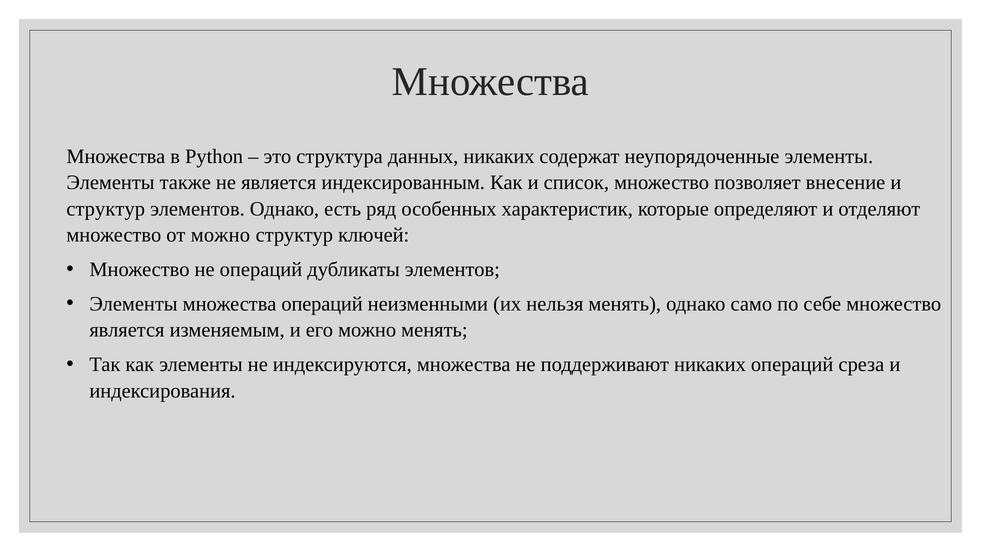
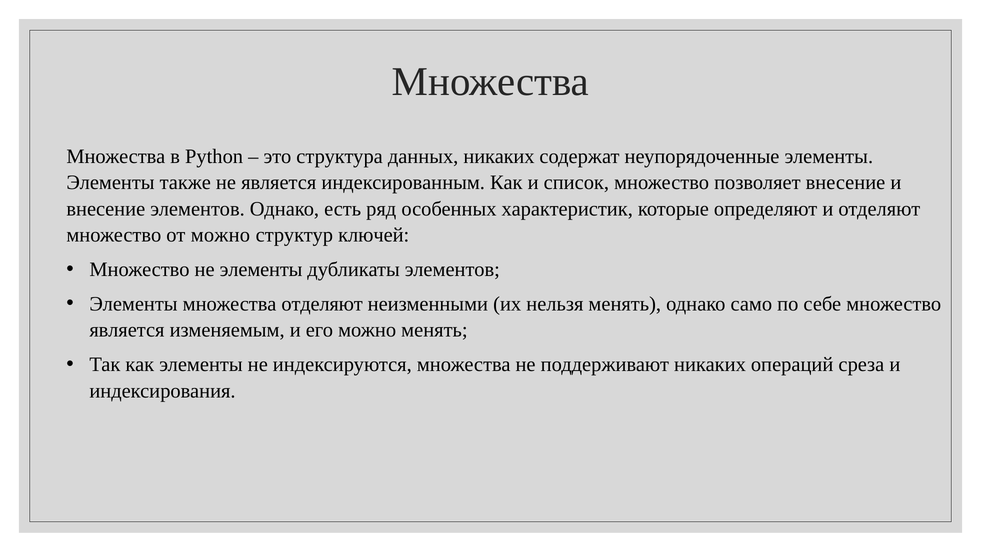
структур: структур -> внесение (106, 209)
не операций: операций -> элементы (261, 269)
множества операций: операций -> отделяют (322, 304)
